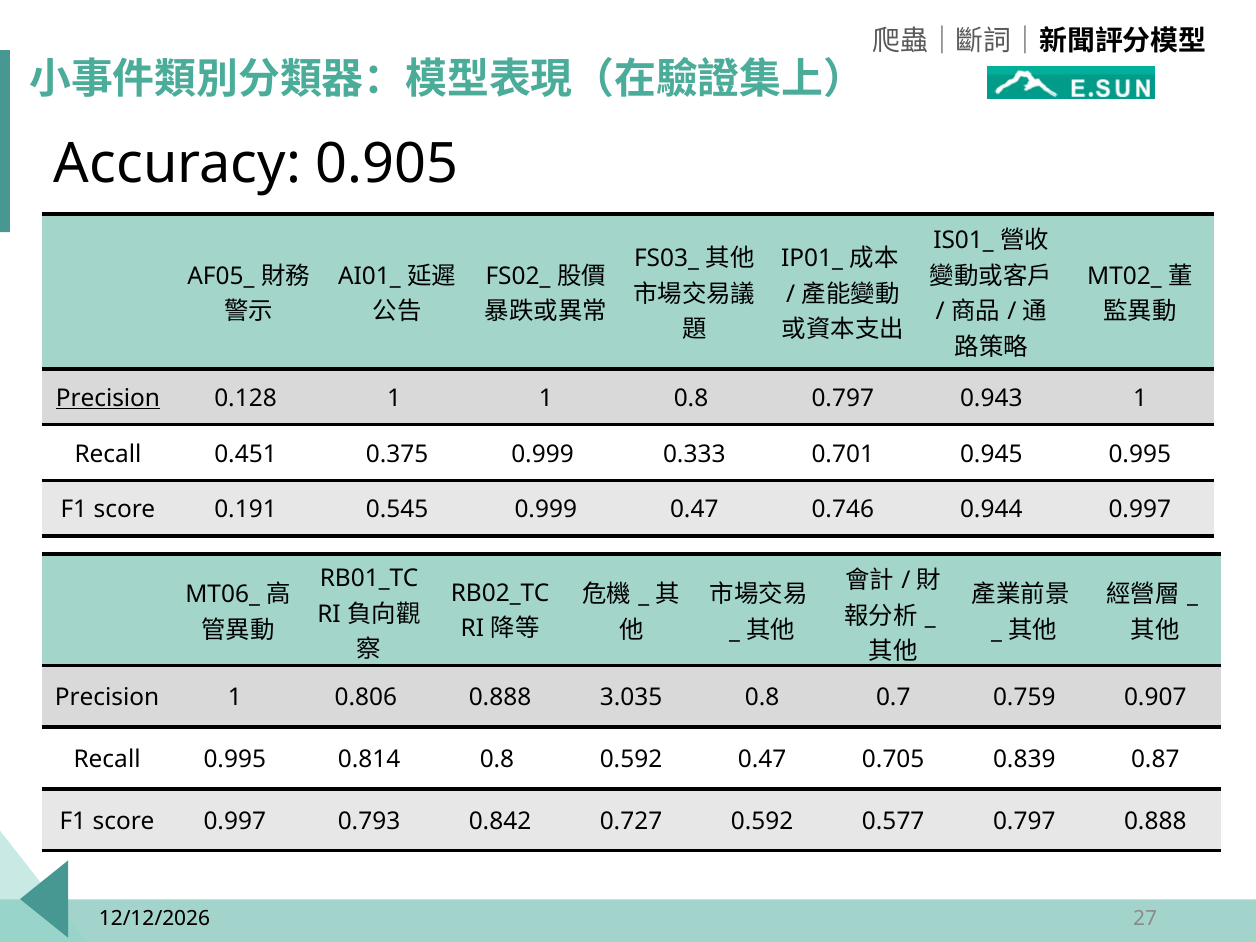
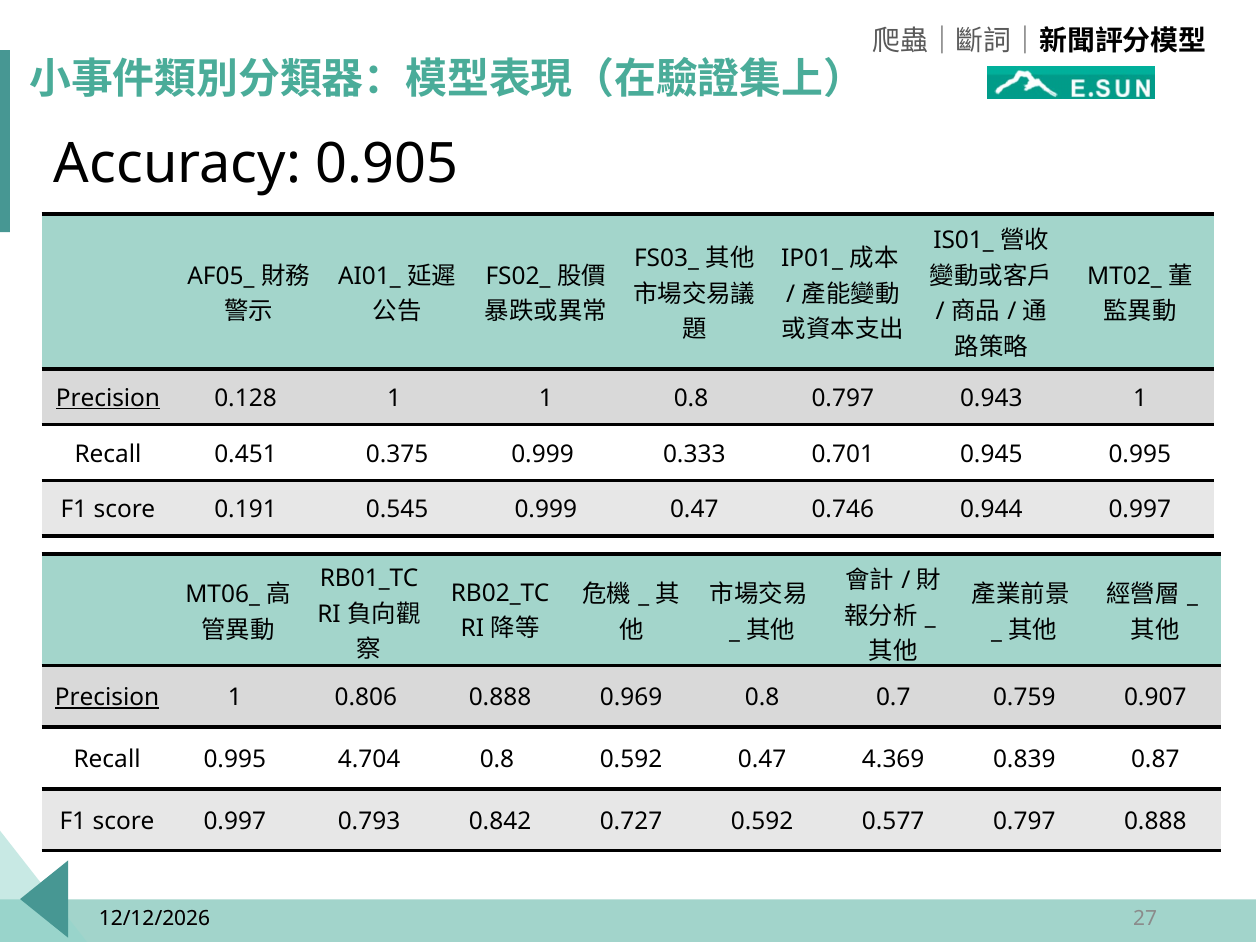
Precision underline: none -> present (107, 698)
3.035: 3.035 -> 0.969 (631, 698)
0.814: 0.814 -> 4.704 (369, 759)
0.705: 0.705 -> 4.369 (893, 759)
